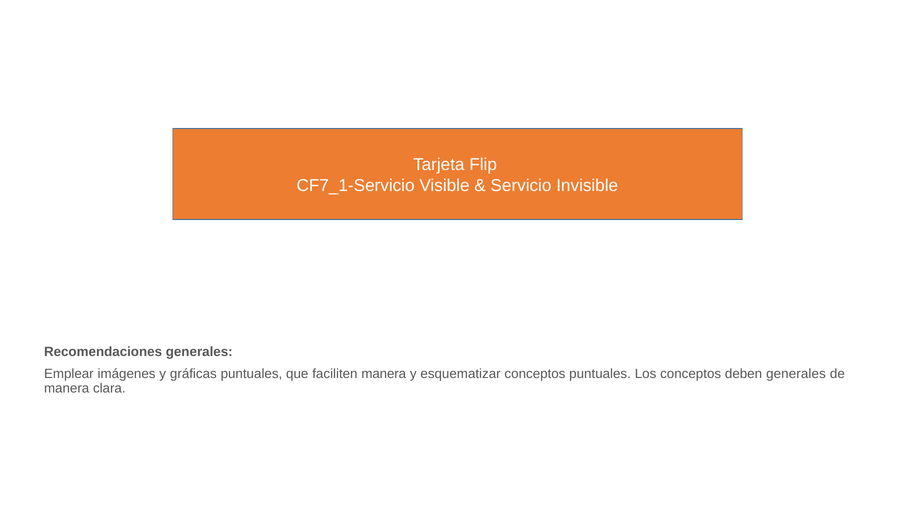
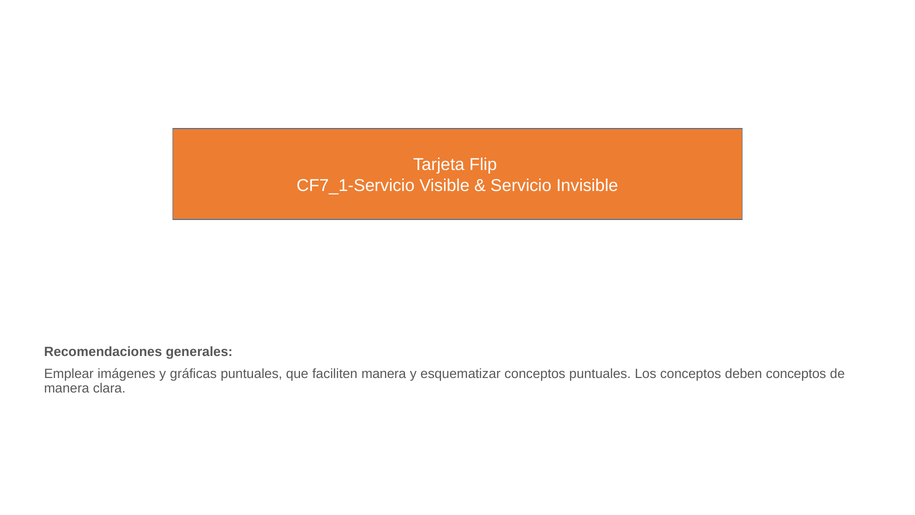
deben generales: generales -> conceptos (796, 373)
